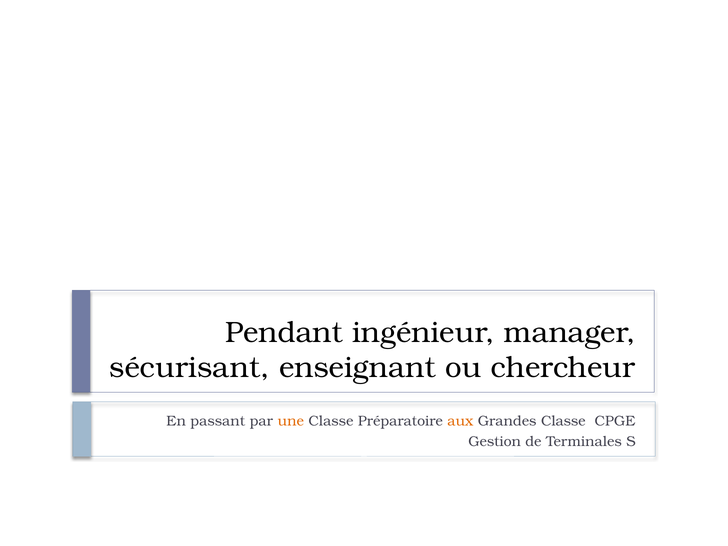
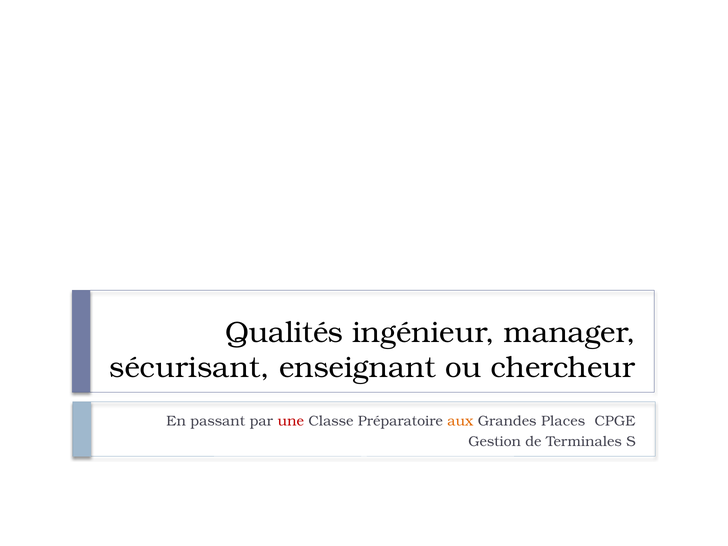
Pendant: Pendant -> Qualités (284, 333)
une colour: orange -> red (291, 421)
Grandes Classe: Classe -> Places (563, 421)
